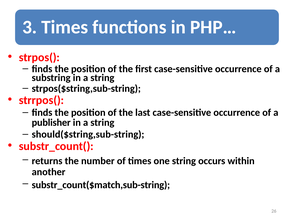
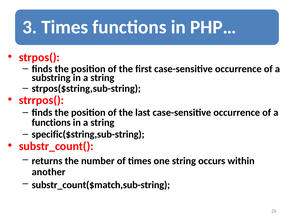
publisher: publisher -> functions (51, 122)
should($string,sub-string: should($string,sub-string -> specific($string,sub-string (88, 134)
